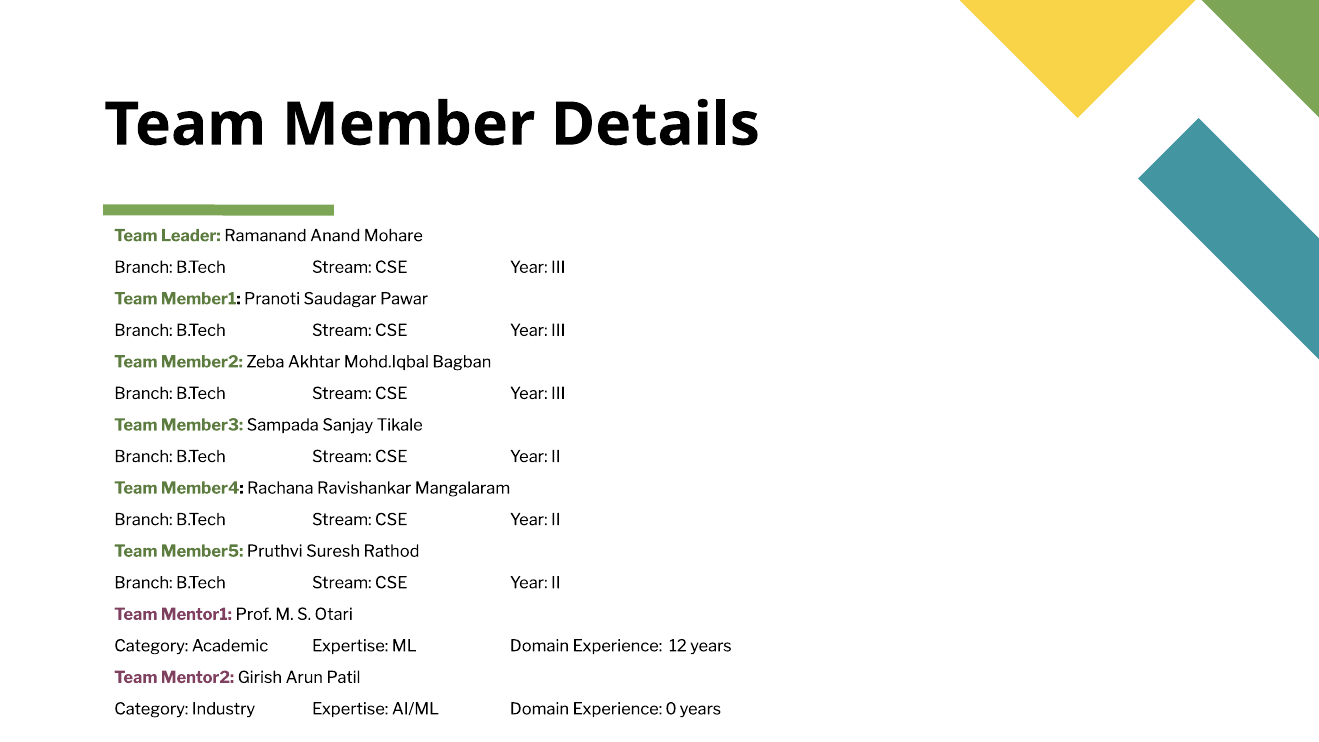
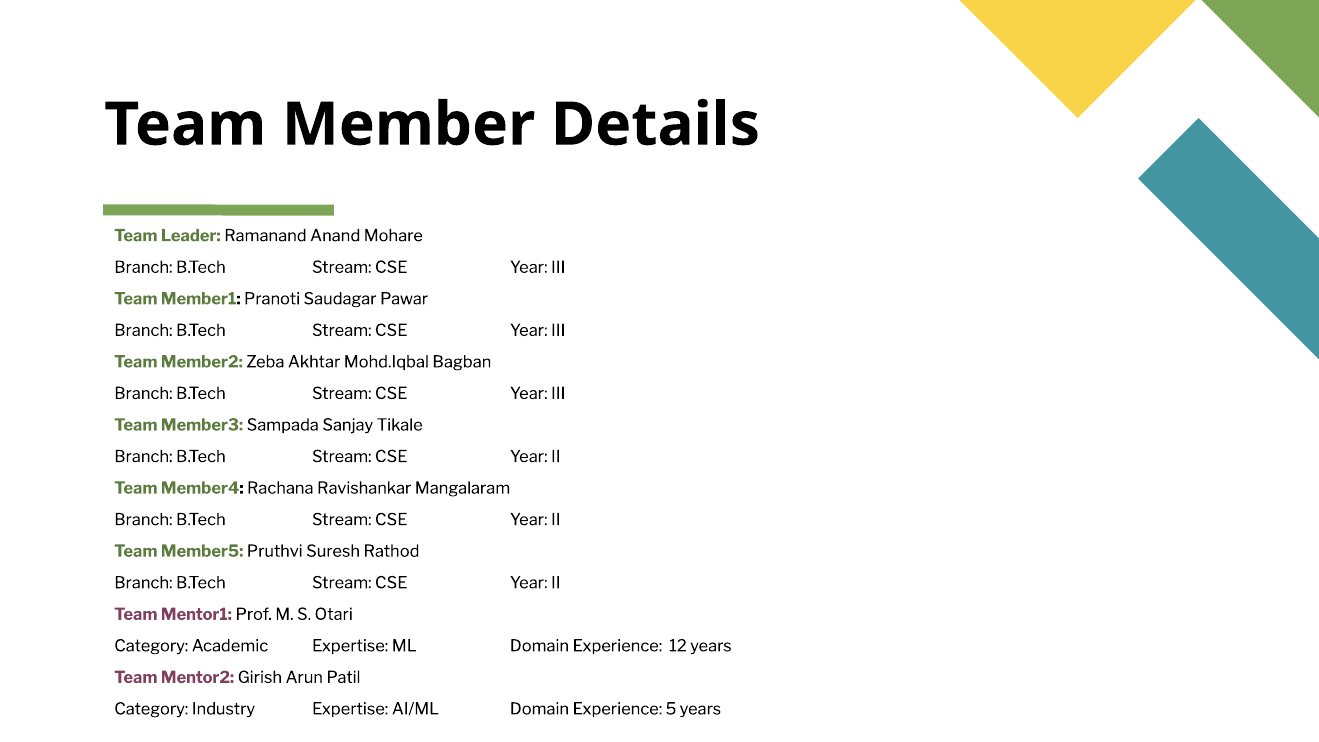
0: 0 -> 5 (671, 709)
